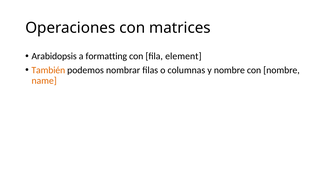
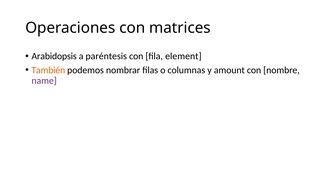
formatting: formatting -> paréntesis (106, 56)
y nombre: nombre -> amount (229, 70)
name colour: orange -> purple (44, 81)
